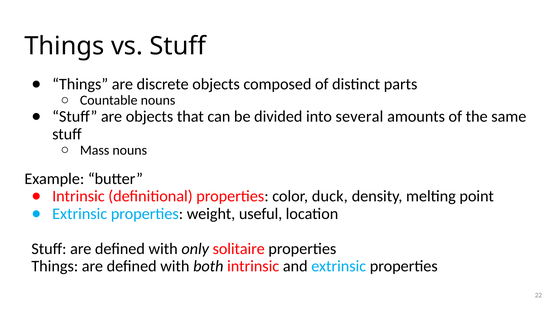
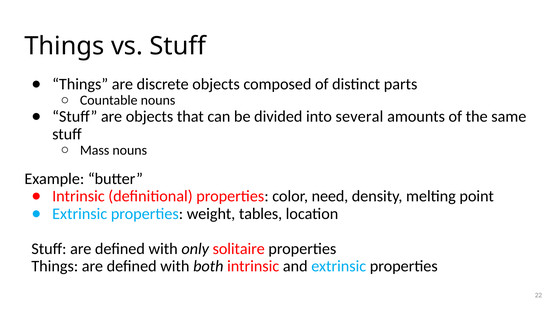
duck: duck -> need (330, 196)
useful: useful -> tables (261, 214)
